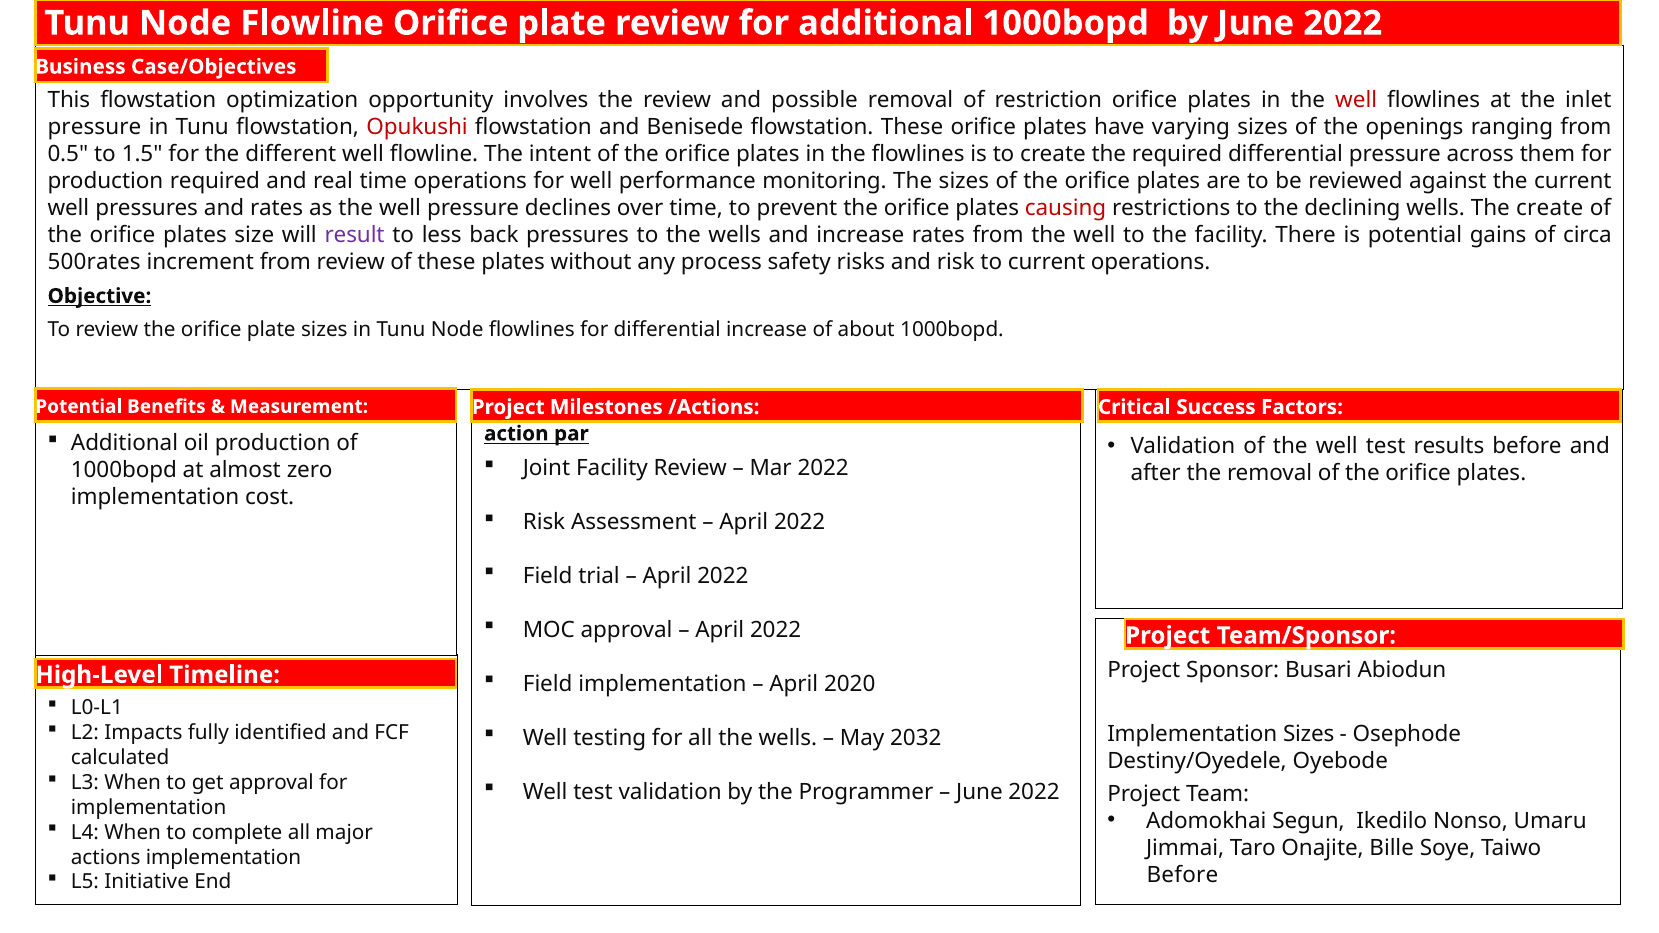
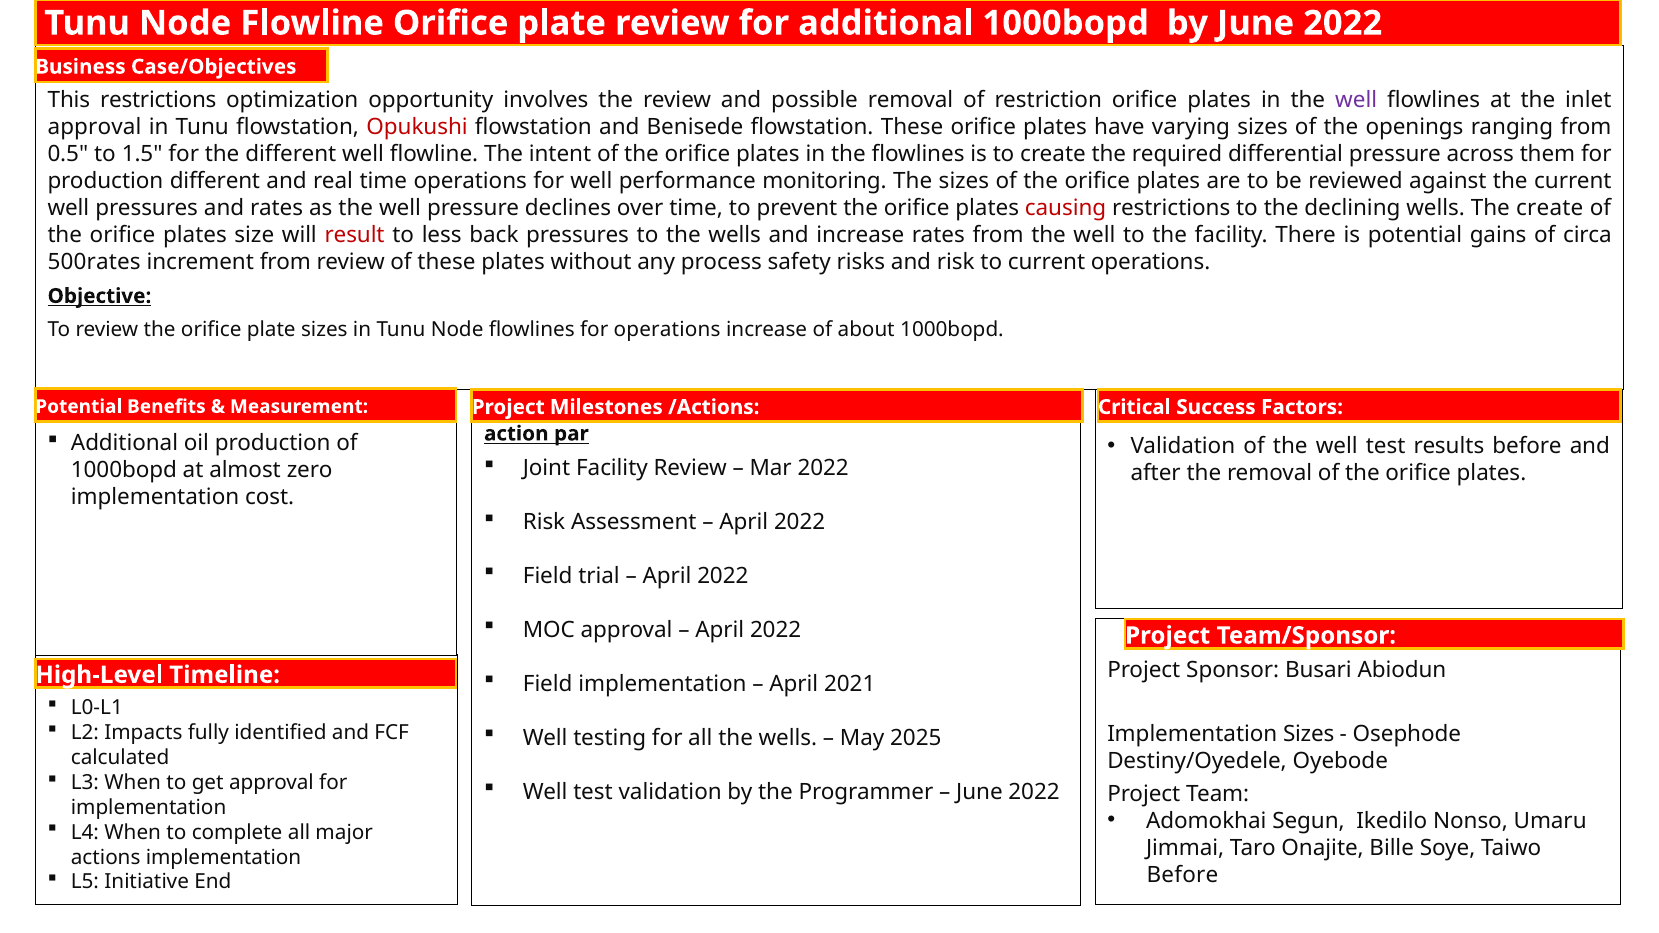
This flowstation: flowstation -> restrictions (158, 100)
well colour: red -> purple (1356, 100)
pressure: pressure -> approval (94, 127)
production required: required -> different (215, 181)
result colour: purple -> red (355, 235)
for differential: differential -> operations (667, 330)
2020: 2020 -> 2021 (850, 684)
2032: 2032 -> 2025 (916, 738)
